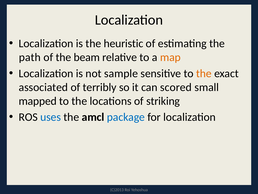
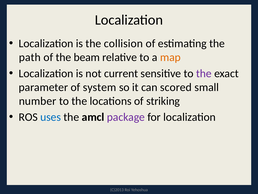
heuristic: heuristic -> collision (123, 43)
sample: sample -> current (121, 73)
the colour: orange -> purple (204, 73)
associated: associated -> parameter (43, 87)
terribly: terribly -> system (100, 87)
mapped: mapped -> number (38, 101)
package colour: blue -> purple (126, 117)
